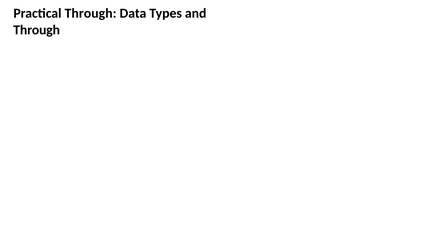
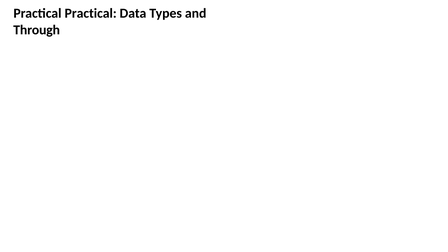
Practical Through: Through -> Practical (91, 13)
